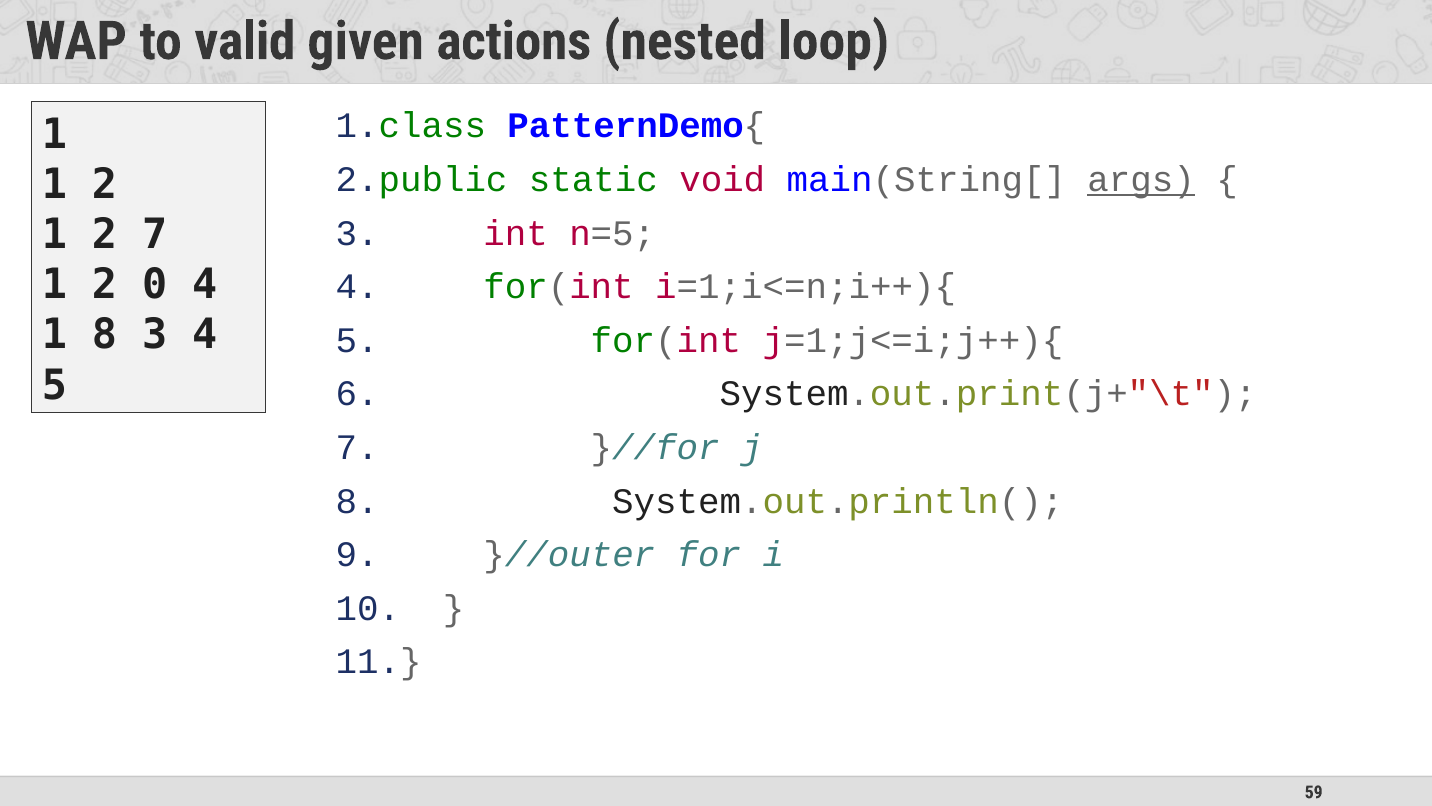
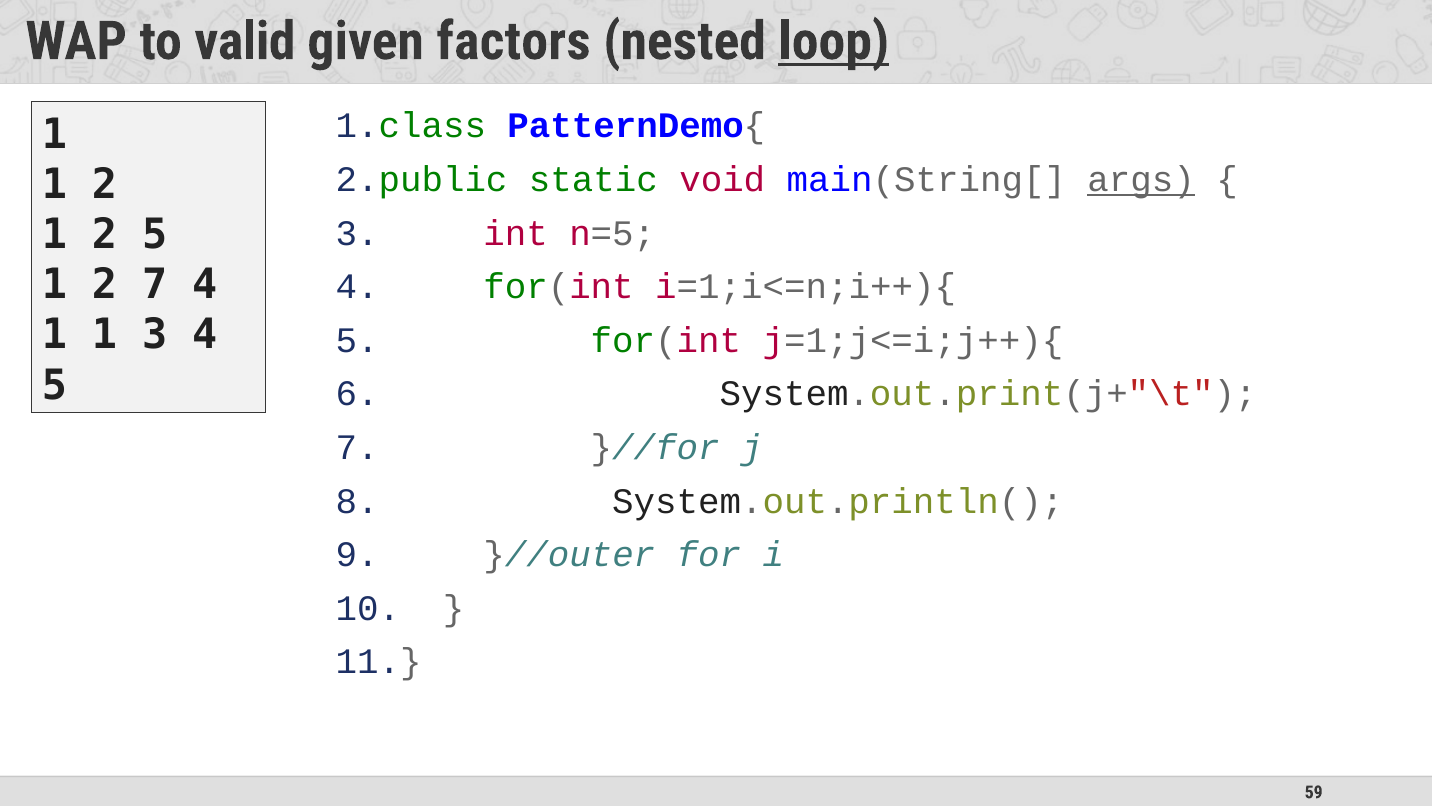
actions: actions -> factors (513, 41)
loop underline: none -> present (834, 41)
2 7: 7 -> 5 (155, 235)
2 0: 0 -> 7 (155, 285)
8: 8 -> 1 (104, 335)
